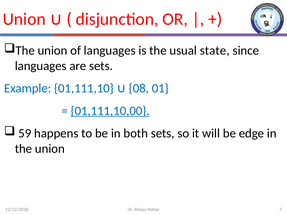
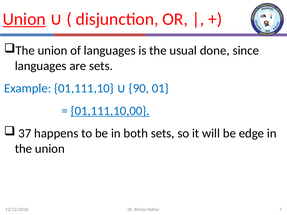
Union underline: none -> present (24, 19)
state: state -> done (215, 51)
08: 08 -> 90 (139, 88)
59: 59 -> 37 (25, 133)
